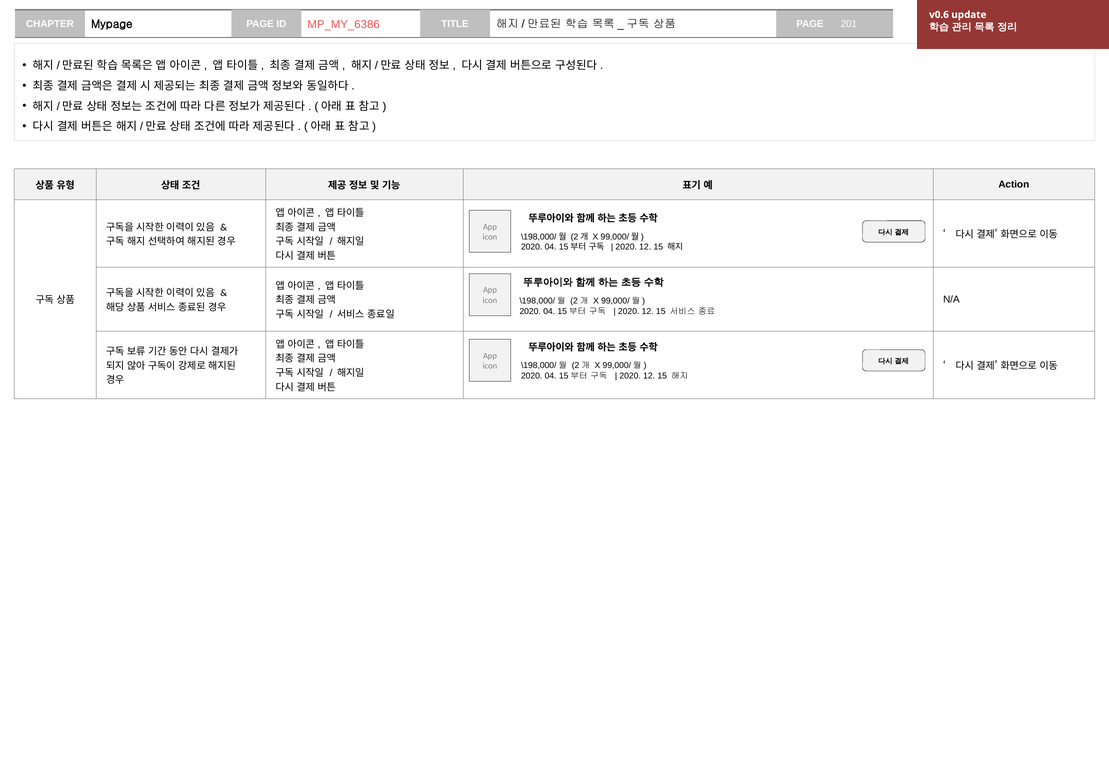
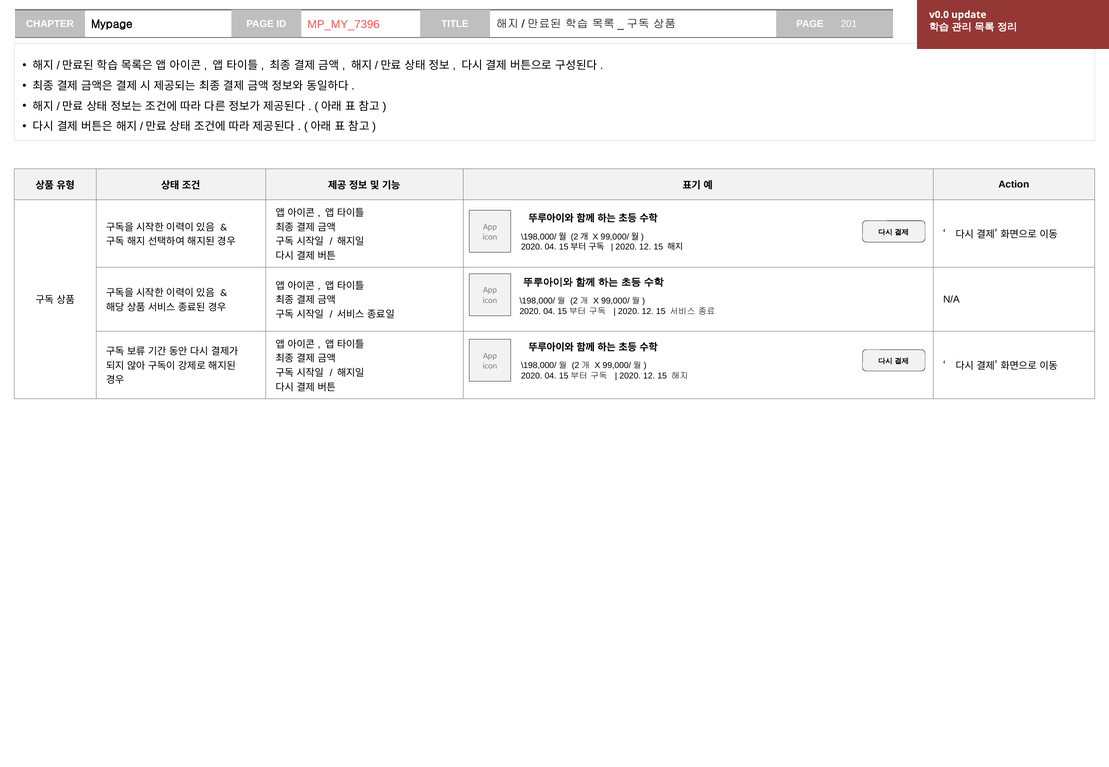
v0.6: v0.6 -> v0.0 (939, 15)
MP_MY_6386: MP_MY_6386 -> MP_MY_7396 (344, 24)
